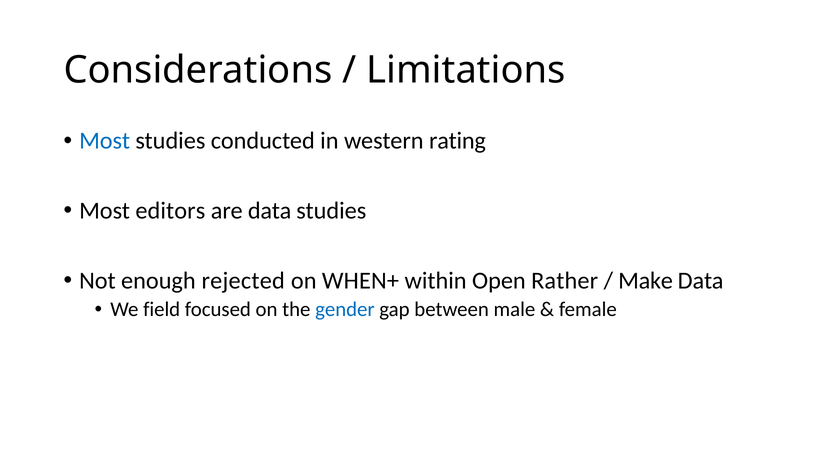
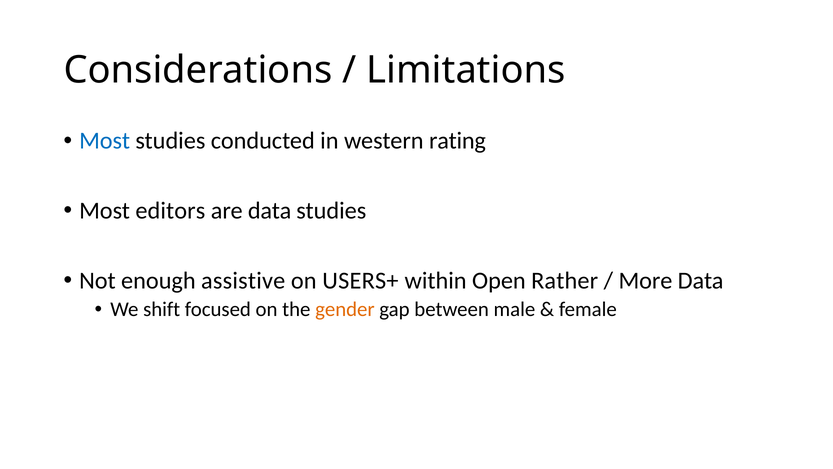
rejected: rejected -> assistive (243, 281)
WHEN+: WHEN+ -> USERS+ (360, 281)
Make: Make -> More (645, 281)
field: field -> shift (162, 309)
gender colour: blue -> orange (345, 309)
